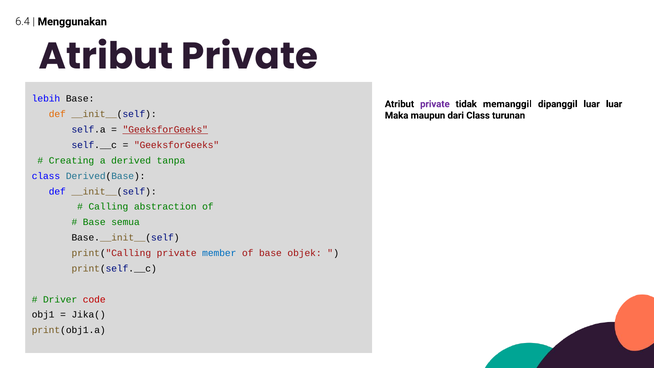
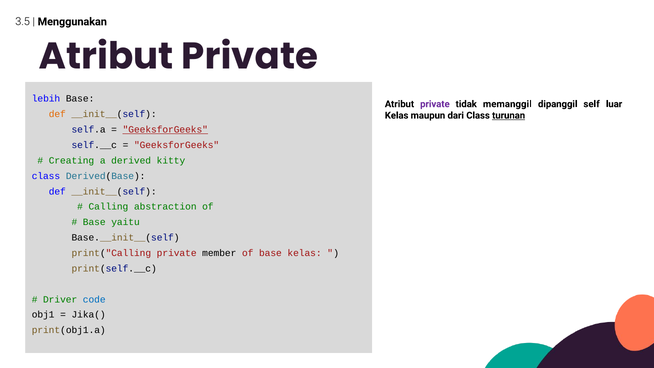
6.4: 6.4 -> 3.5 (23, 22)
dipanggil luar: luar -> self (592, 104)
Maka: Maka -> Kelas (397, 115)
turunan underline: none -> present (509, 115)
tanpa: tanpa -> kitty (171, 161)
semua: semua -> yaitu (126, 222)
member colour: blue -> black (219, 253)
base objek: objek -> kelas (305, 253)
code colour: red -> blue (94, 299)
